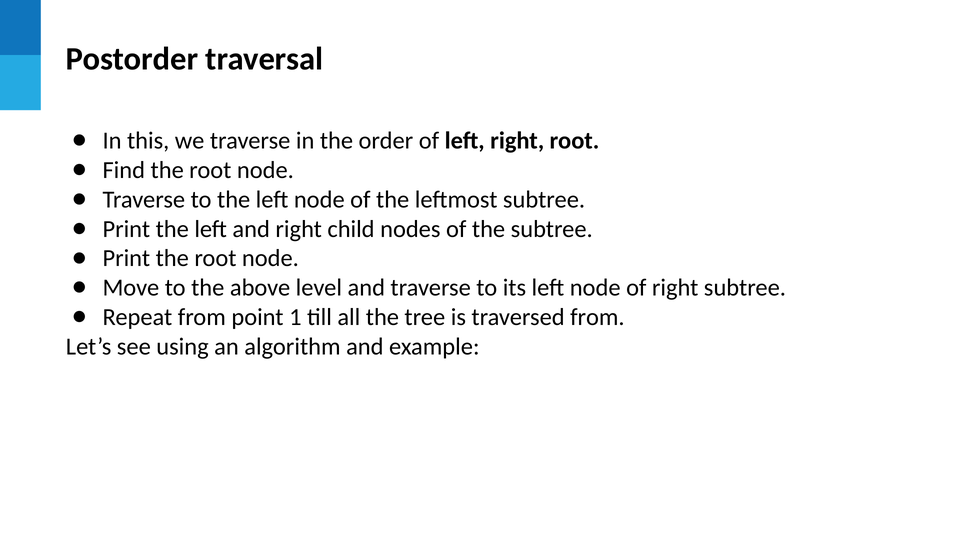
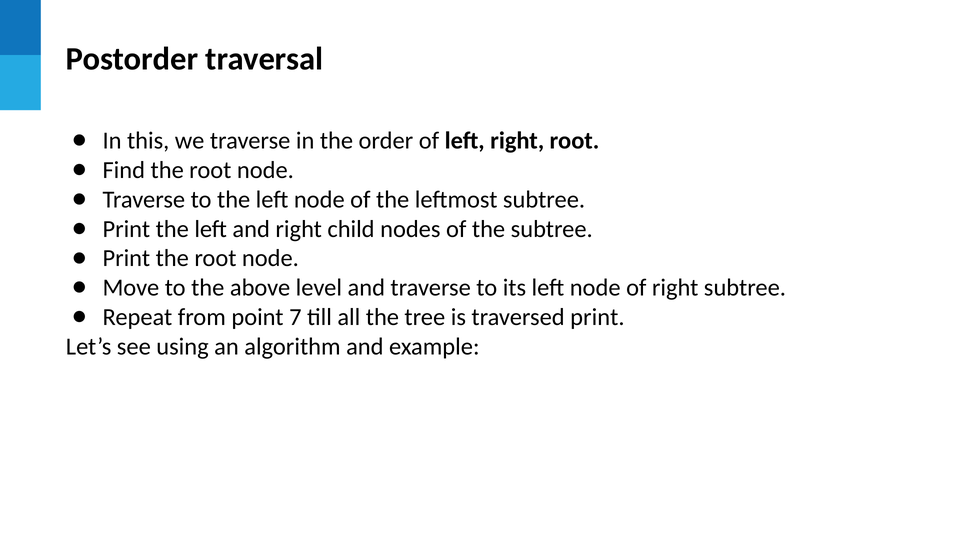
1: 1 -> 7 (295, 317)
traversed from: from -> print (597, 317)
